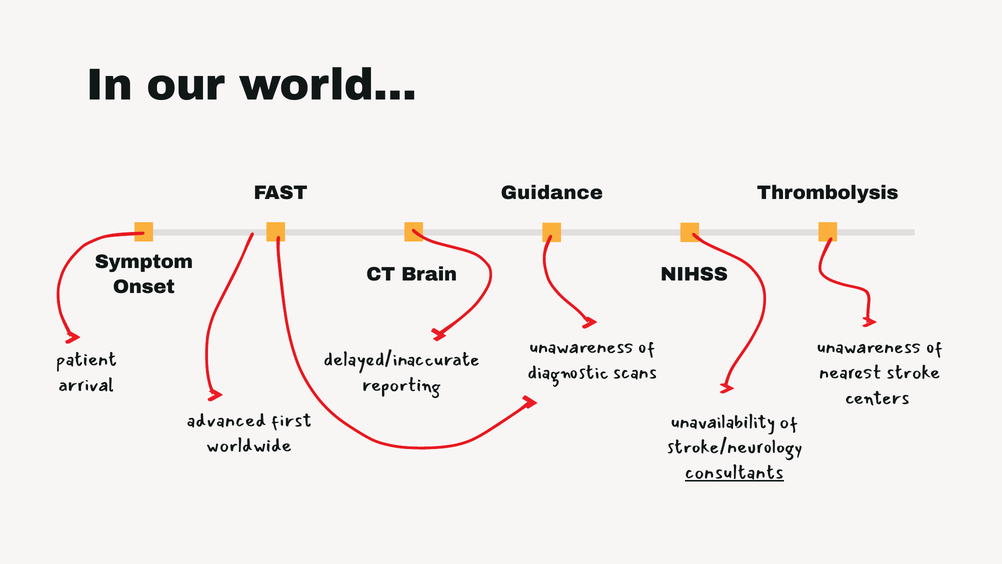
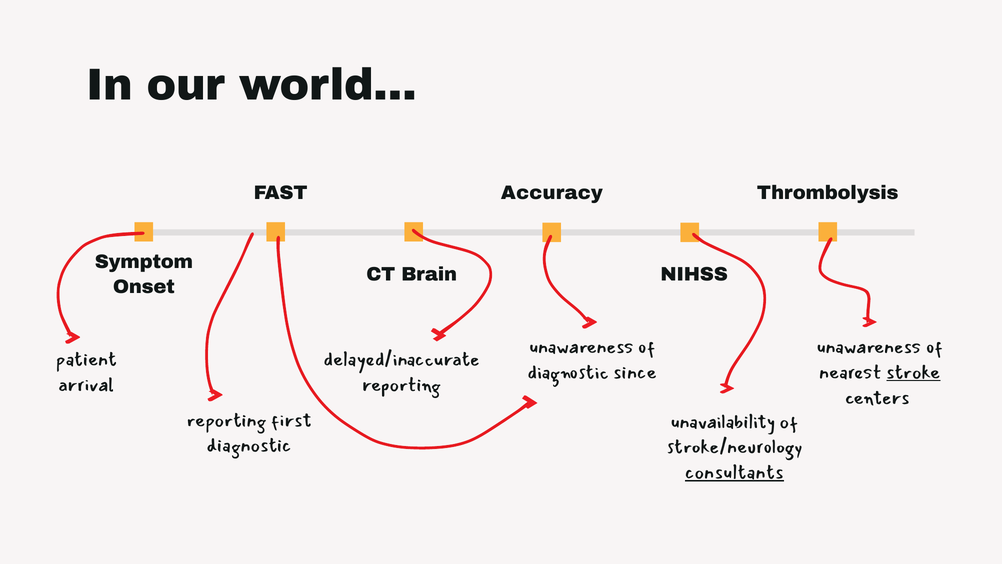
Guidance: Guidance -> Accuracy (552, 193)
scans: scans -> since (635, 372)
stroke underline: none -> present (914, 372)
advanced: advanced -> reporting (227, 420)
worldwide: worldwide -> diagnostic (249, 445)
